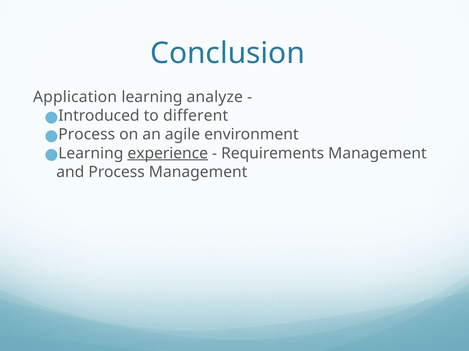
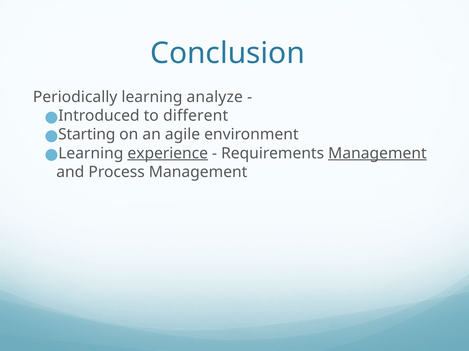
Application: Application -> Periodically (75, 97)
Process: Process -> Starting (87, 135)
Management underline: none -> present (377, 154)
